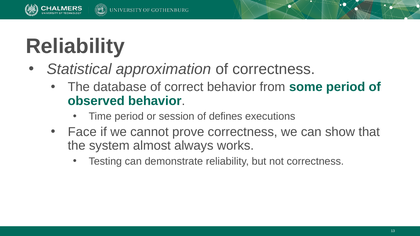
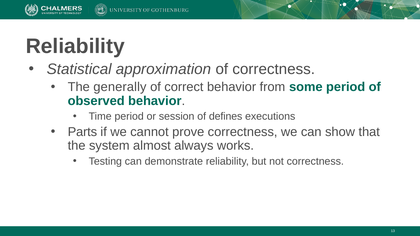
database: database -> generally (120, 87)
Face: Face -> Parts (82, 132)
